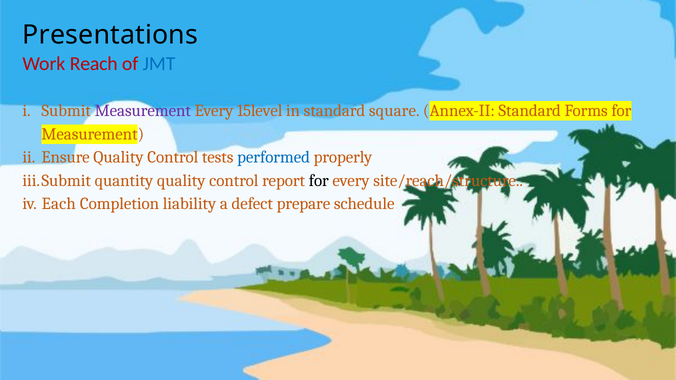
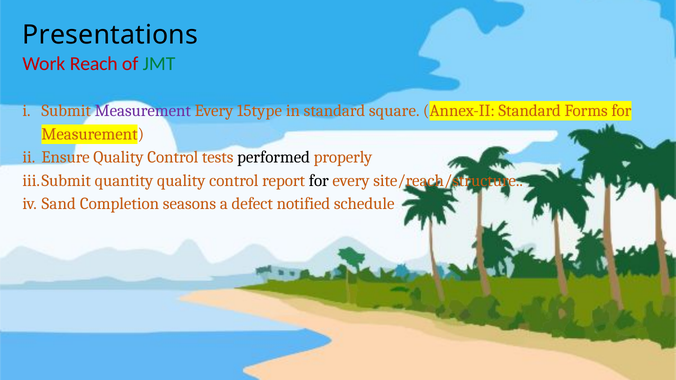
JMT colour: blue -> green (159, 64)
15level: 15level -> 15type (260, 111)
performed colour: blue -> black (274, 157)
Each: Each -> Sand (59, 204)
liability: liability -> seasons (189, 204)
prepare: prepare -> notified (303, 204)
